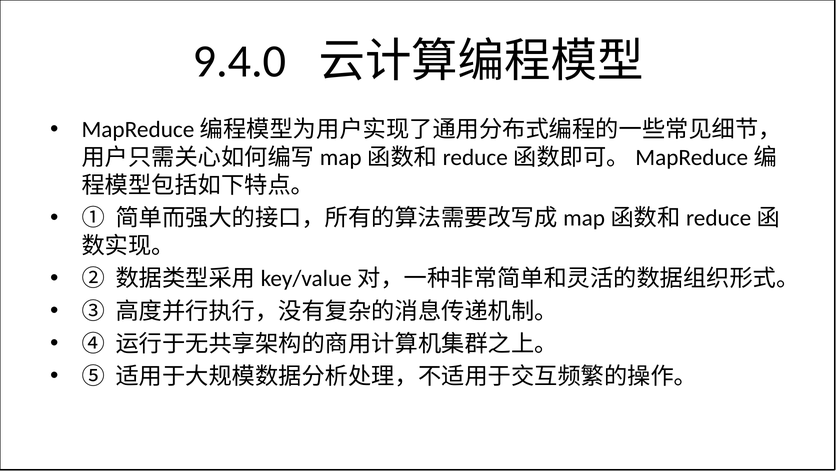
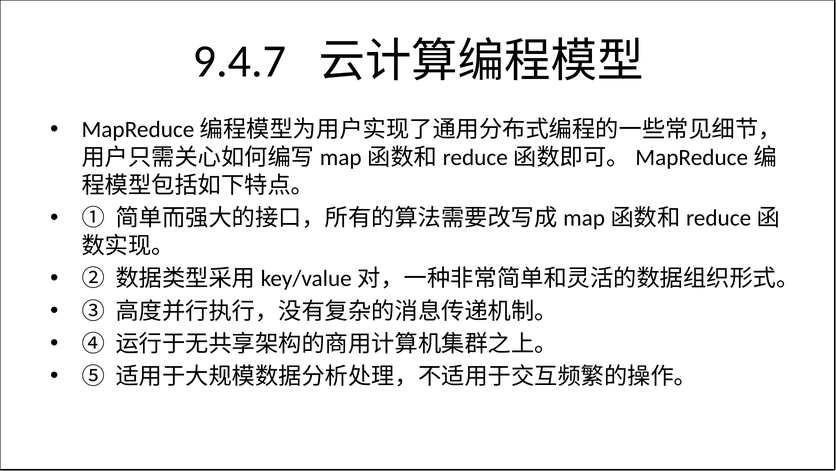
9.4.0: 9.4.0 -> 9.4.7 (239, 61)
